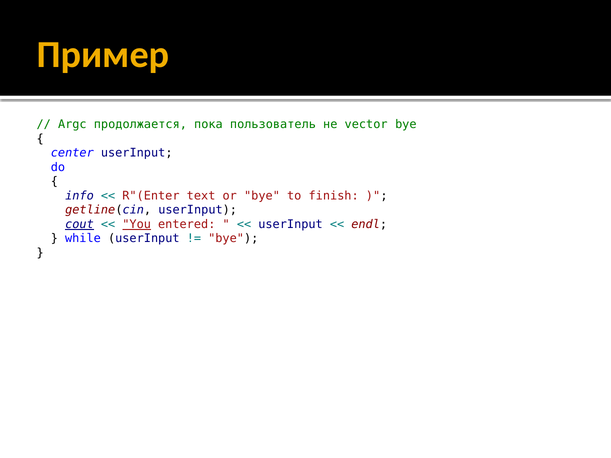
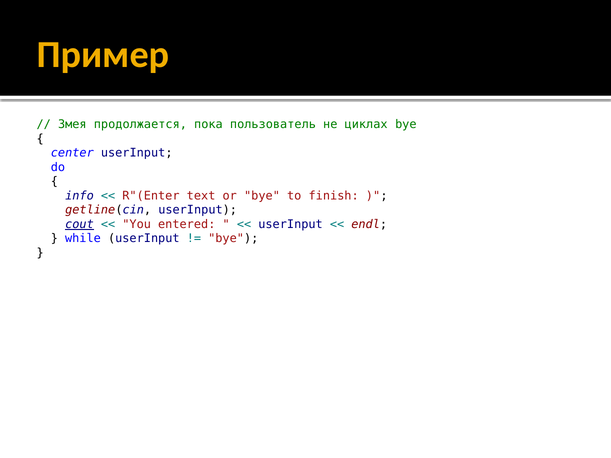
Argc: Argc -> Змея (72, 125)
vector: vector -> циклах (366, 125)
You underline: present -> none (137, 224)
